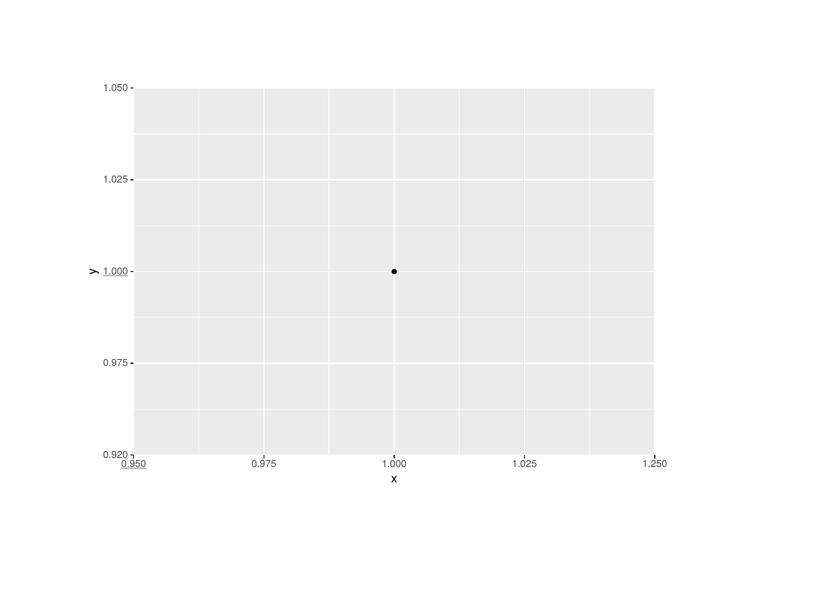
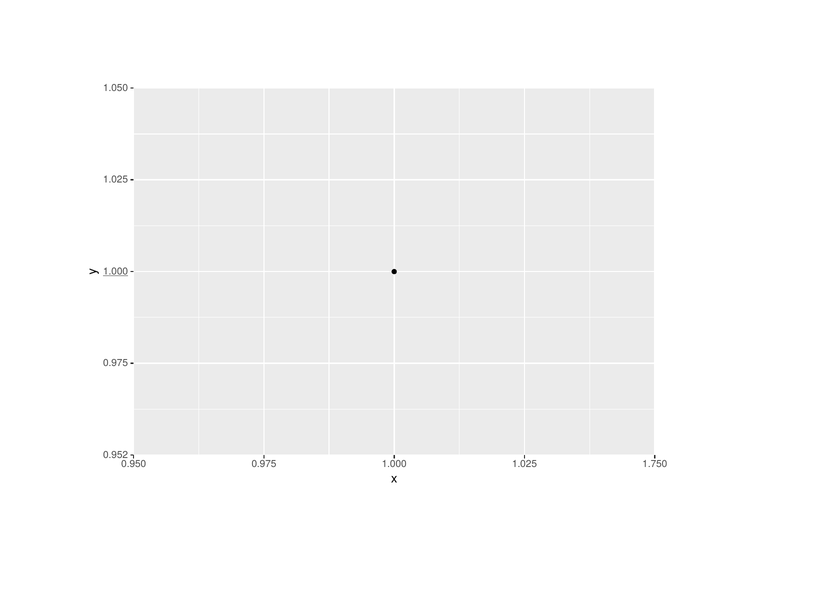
0.920: 0.920 -> 0.952 (116, 455)
0.950 underline: present -> none (134, 464)
1.250: 1.250 -> 1.750 (655, 464)
